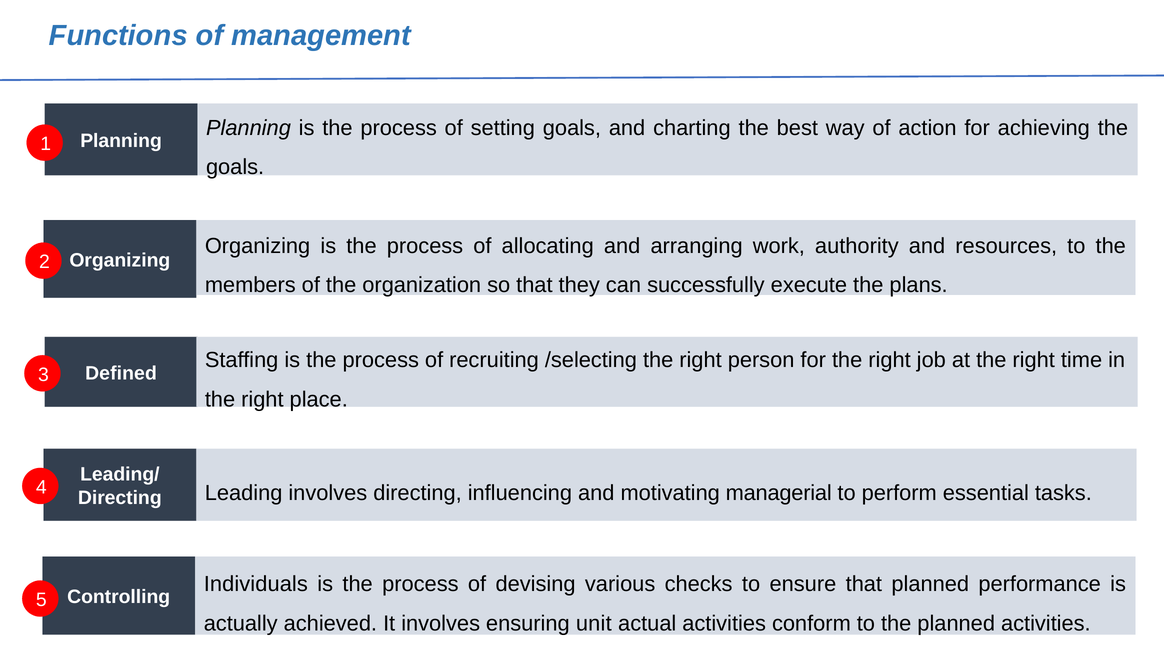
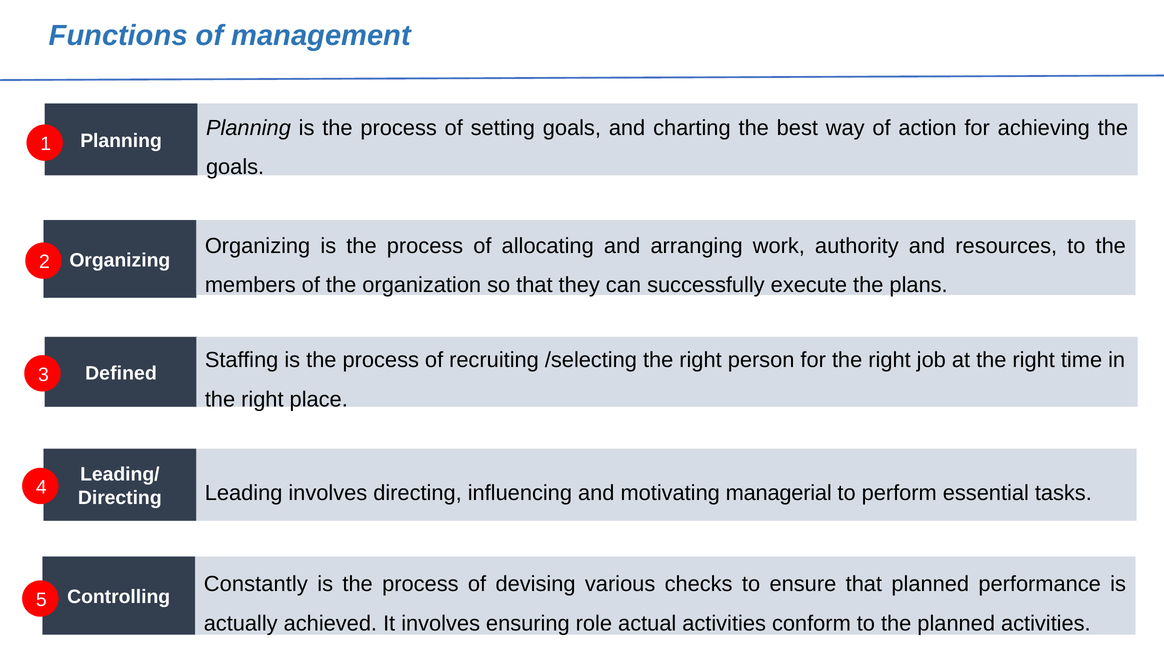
Individuals: Individuals -> Constantly (256, 584)
unit: unit -> role (594, 623)
